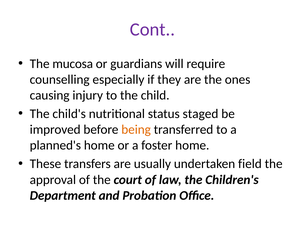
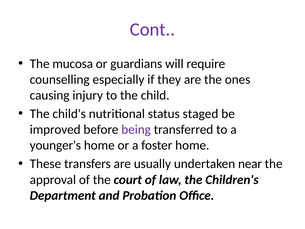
being colour: orange -> purple (136, 129)
planned's: planned's -> younger's (55, 145)
field: field -> near (250, 164)
